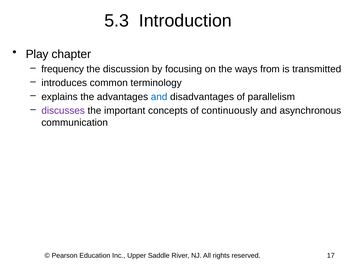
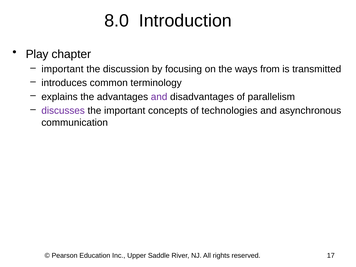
5.3: 5.3 -> 8.0 (117, 21)
frequency: frequency -> important (63, 69)
and colour: blue -> purple (159, 97)
continuously: continuously -> technologies (230, 111)
